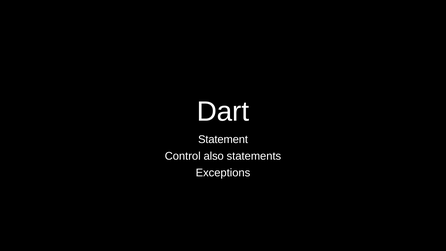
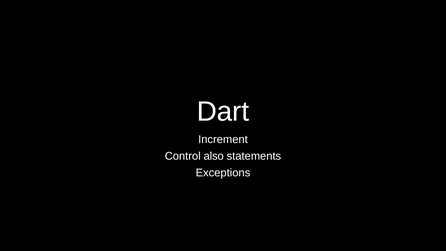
Statement: Statement -> Increment (223, 139)
